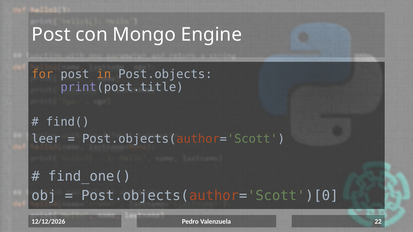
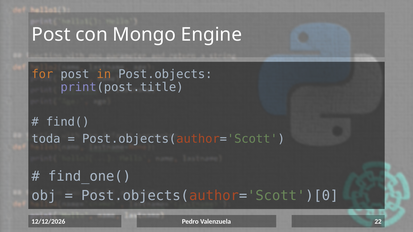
leer: leer -> toda (46, 139)
